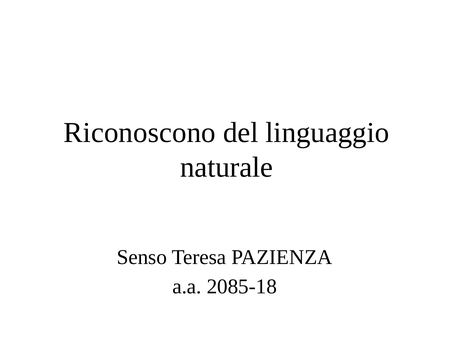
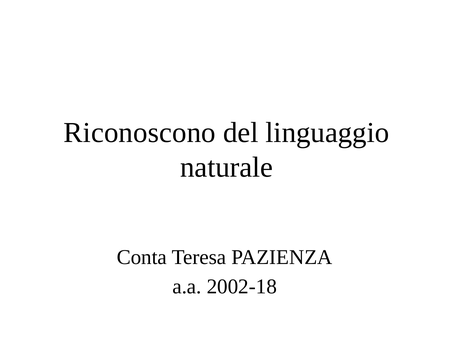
Senso: Senso -> Conta (142, 257)
2085-18: 2085-18 -> 2002-18 (242, 286)
